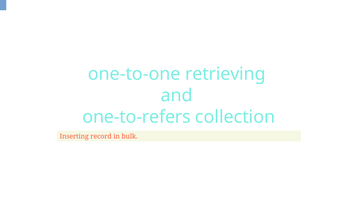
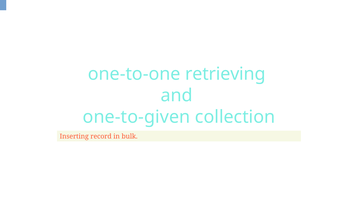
one-to-refers: one-to-refers -> one-to-given (136, 117)
